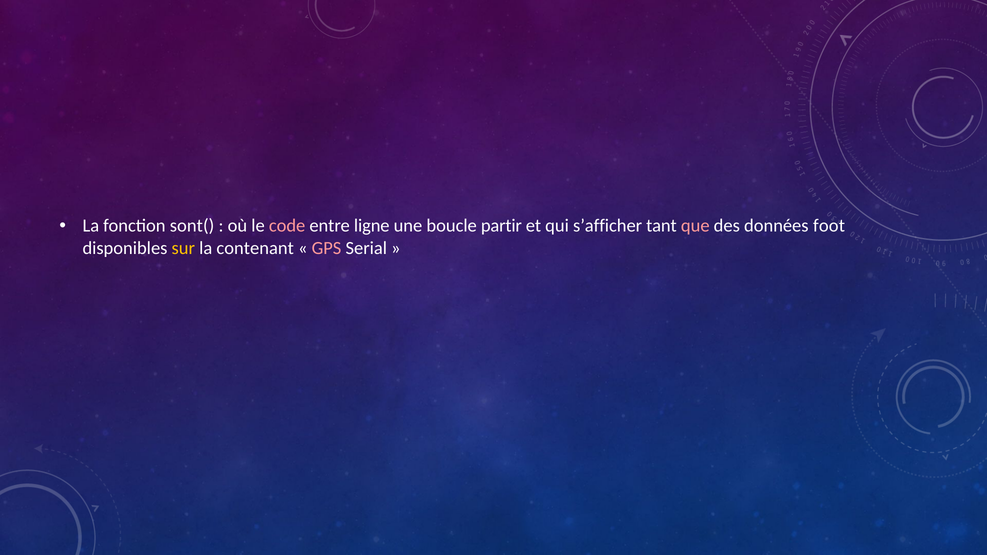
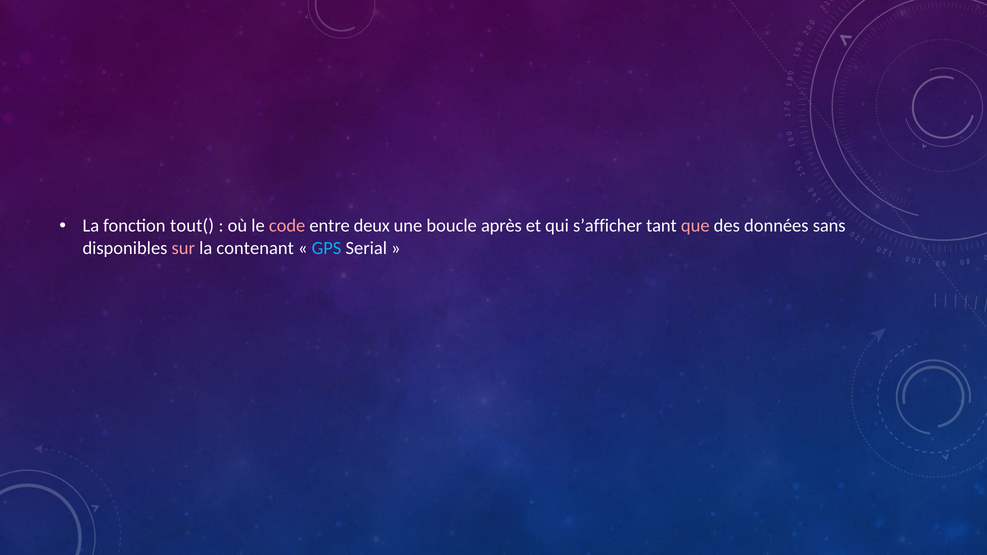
sont(: sont( -> tout( (192, 226)
ligne: ligne -> deux (372, 226)
partir: partir -> après (501, 226)
foot: foot -> sans (829, 226)
sur colour: yellow -> pink (183, 248)
GPS colour: pink -> light blue (327, 248)
